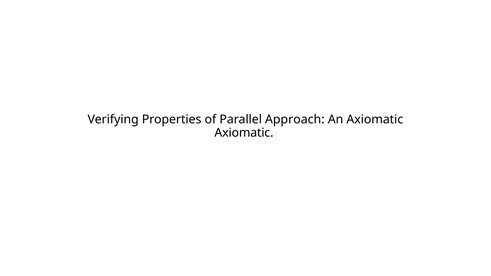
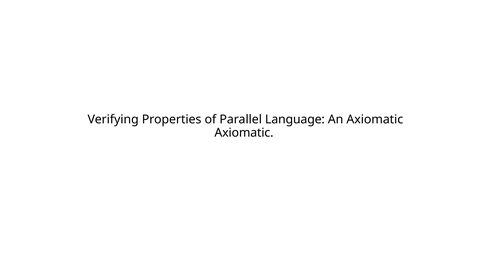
Approach: Approach -> Language (295, 120)
